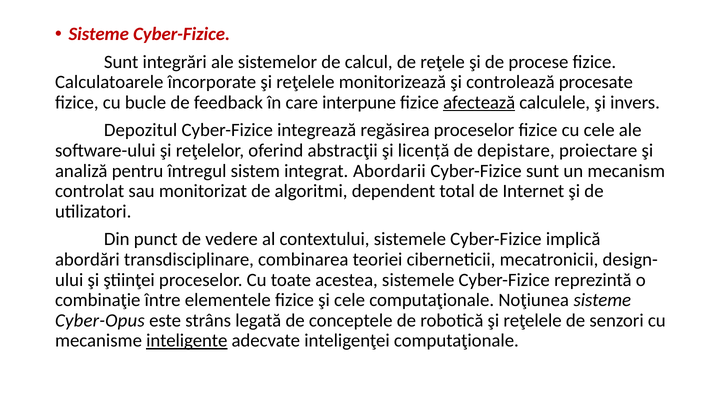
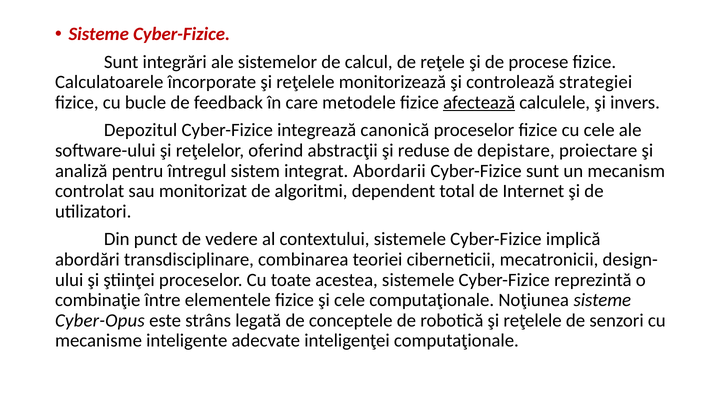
procesate: procesate -> strategiei (596, 82)
interpune: interpune -> metodele (359, 102)
regăsirea: regăsirea -> canonică (395, 130)
licență: licență -> reduse (424, 151)
inteligente underline: present -> none (187, 341)
